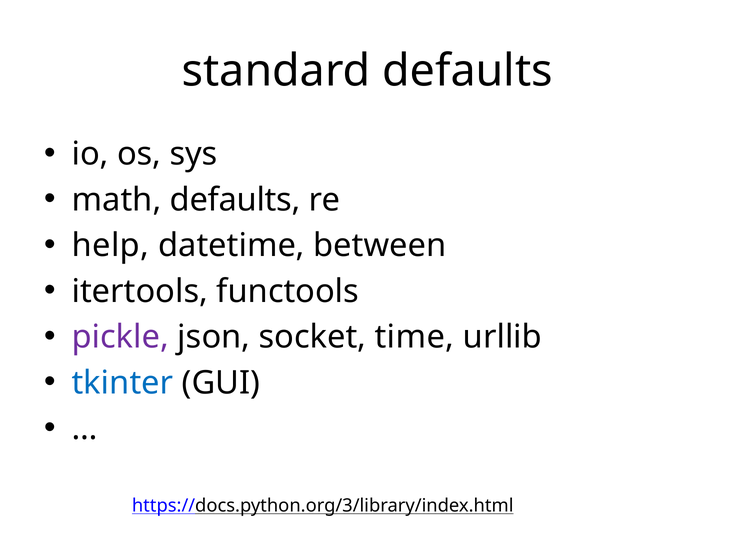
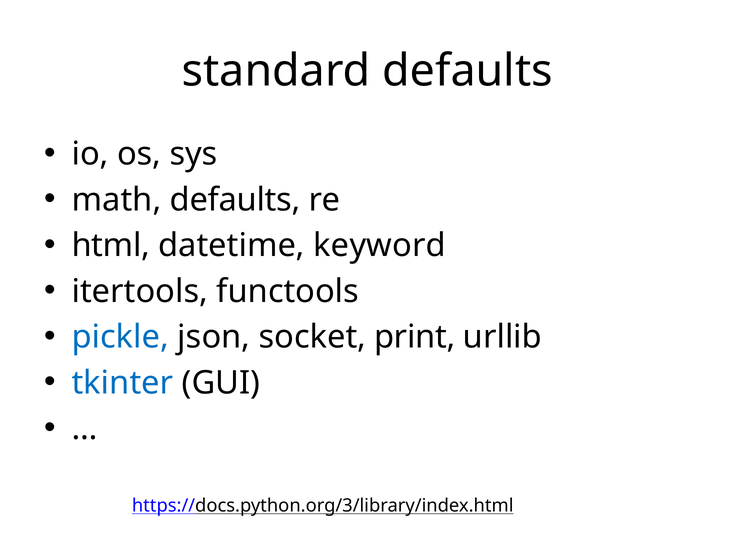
help: help -> html (111, 246)
between: between -> keyword (380, 246)
pickle colour: purple -> blue (120, 337)
time: time -> print (415, 337)
